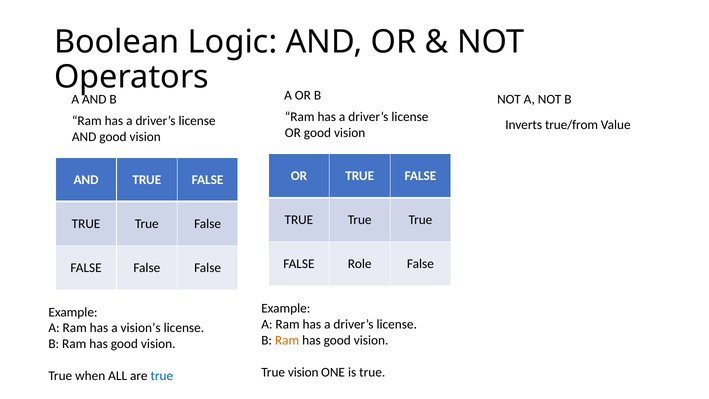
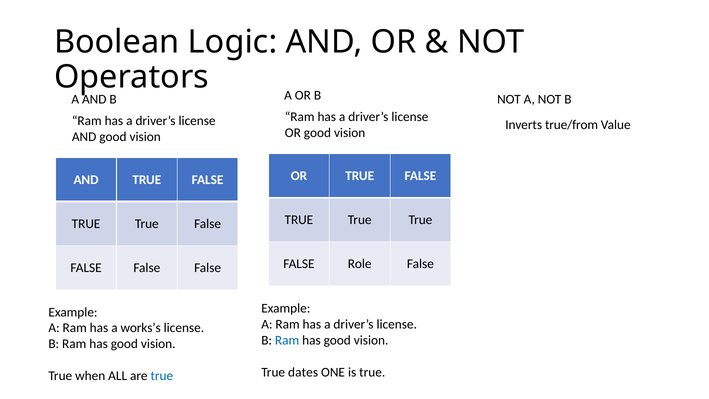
vision’s: vision’s -> works’s (141, 328)
Ram colour: orange -> blue (287, 340)
True vision: vision -> dates (303, 372)
